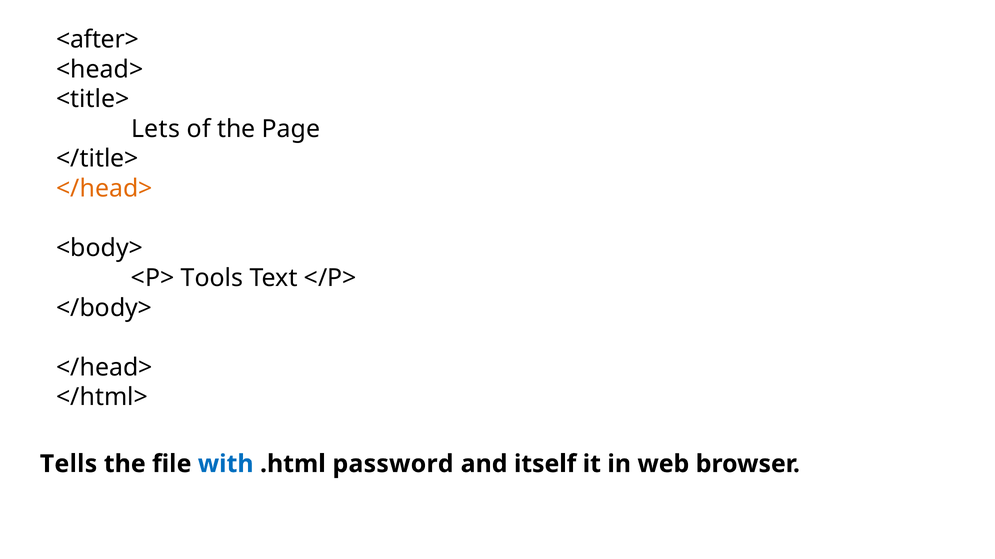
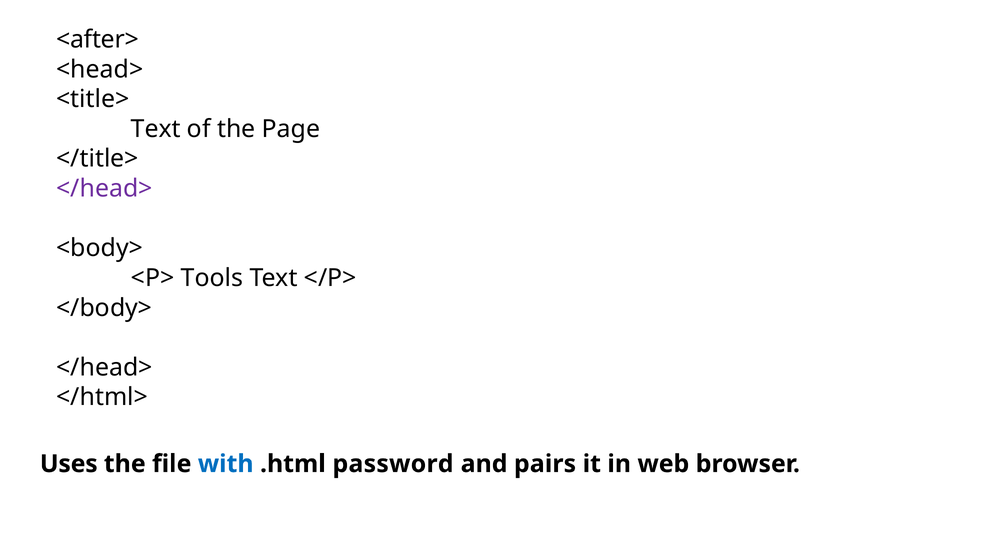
Lets: Lets -> Text (156, 129)
</head> colour: orange -> purple (104, 189)
Tells: Tells -> Uses (69, 464)
itself: itself -> pairs (545, 464)
